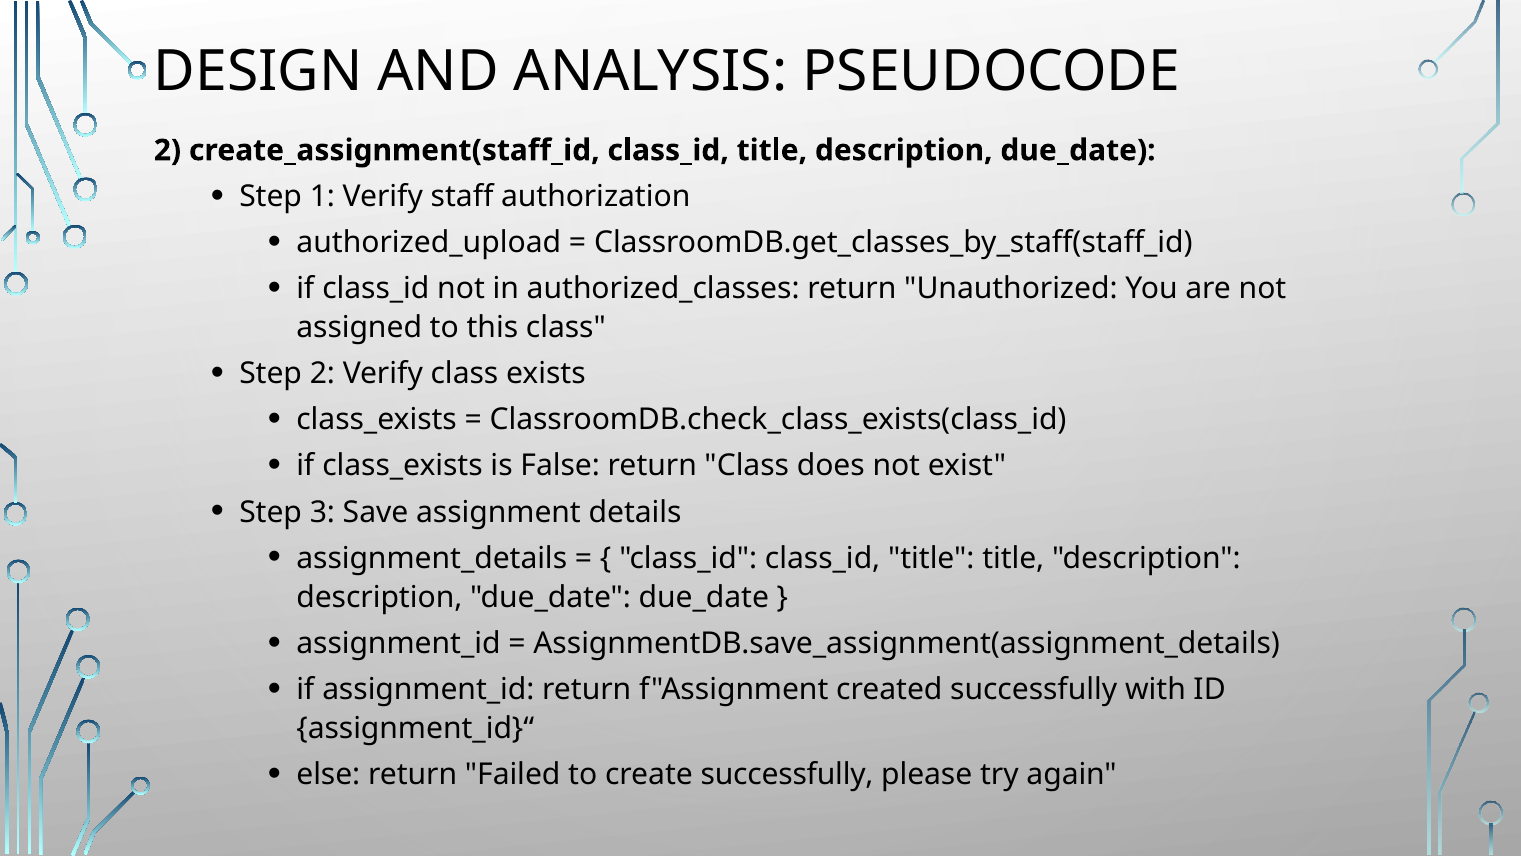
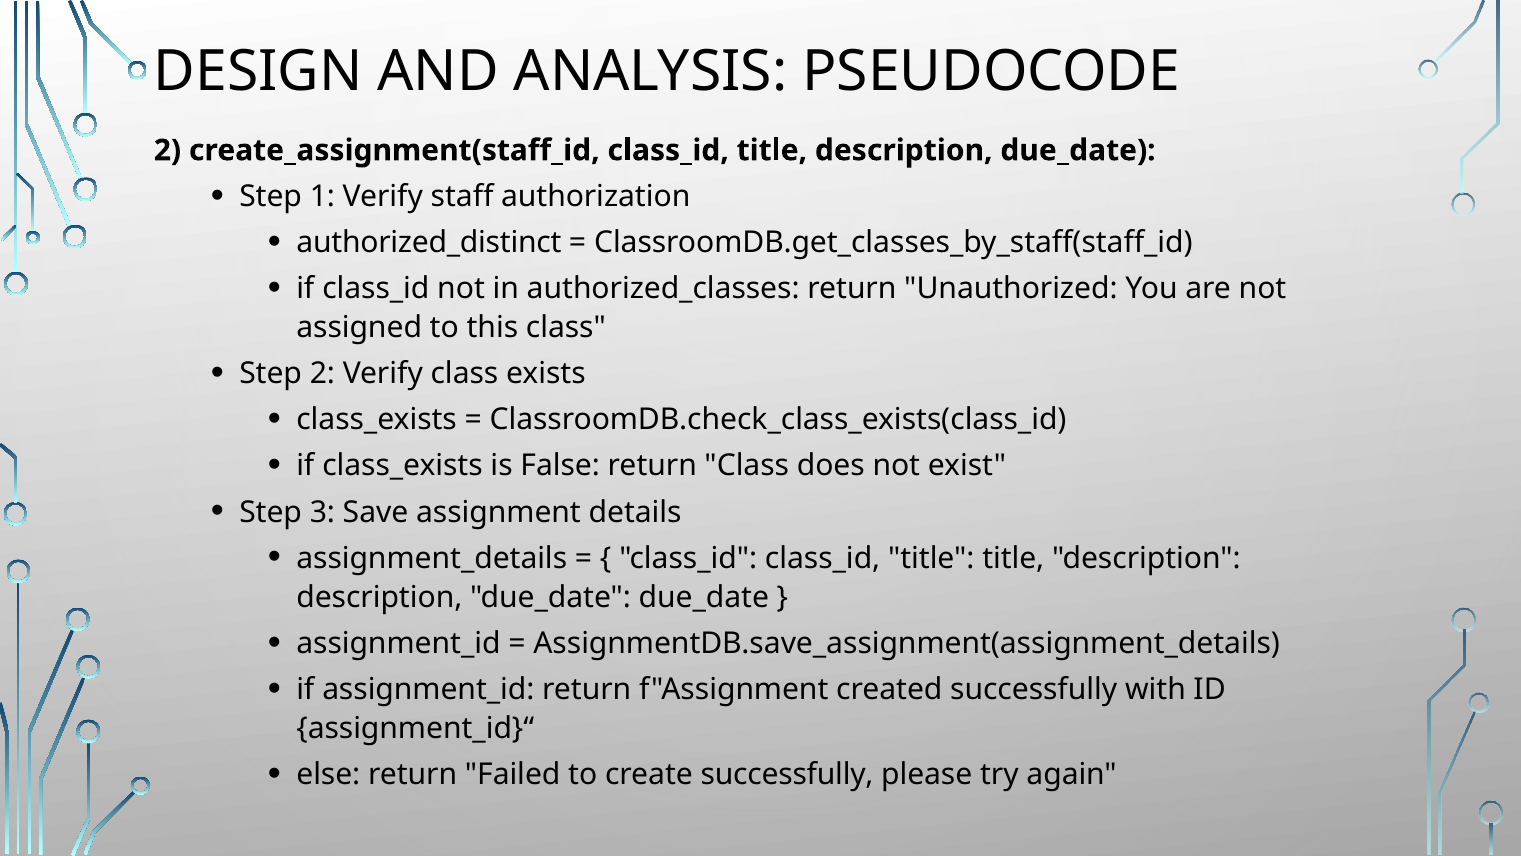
authorized_upload: authorized_upload -> authorized_distinct (429, 242)
